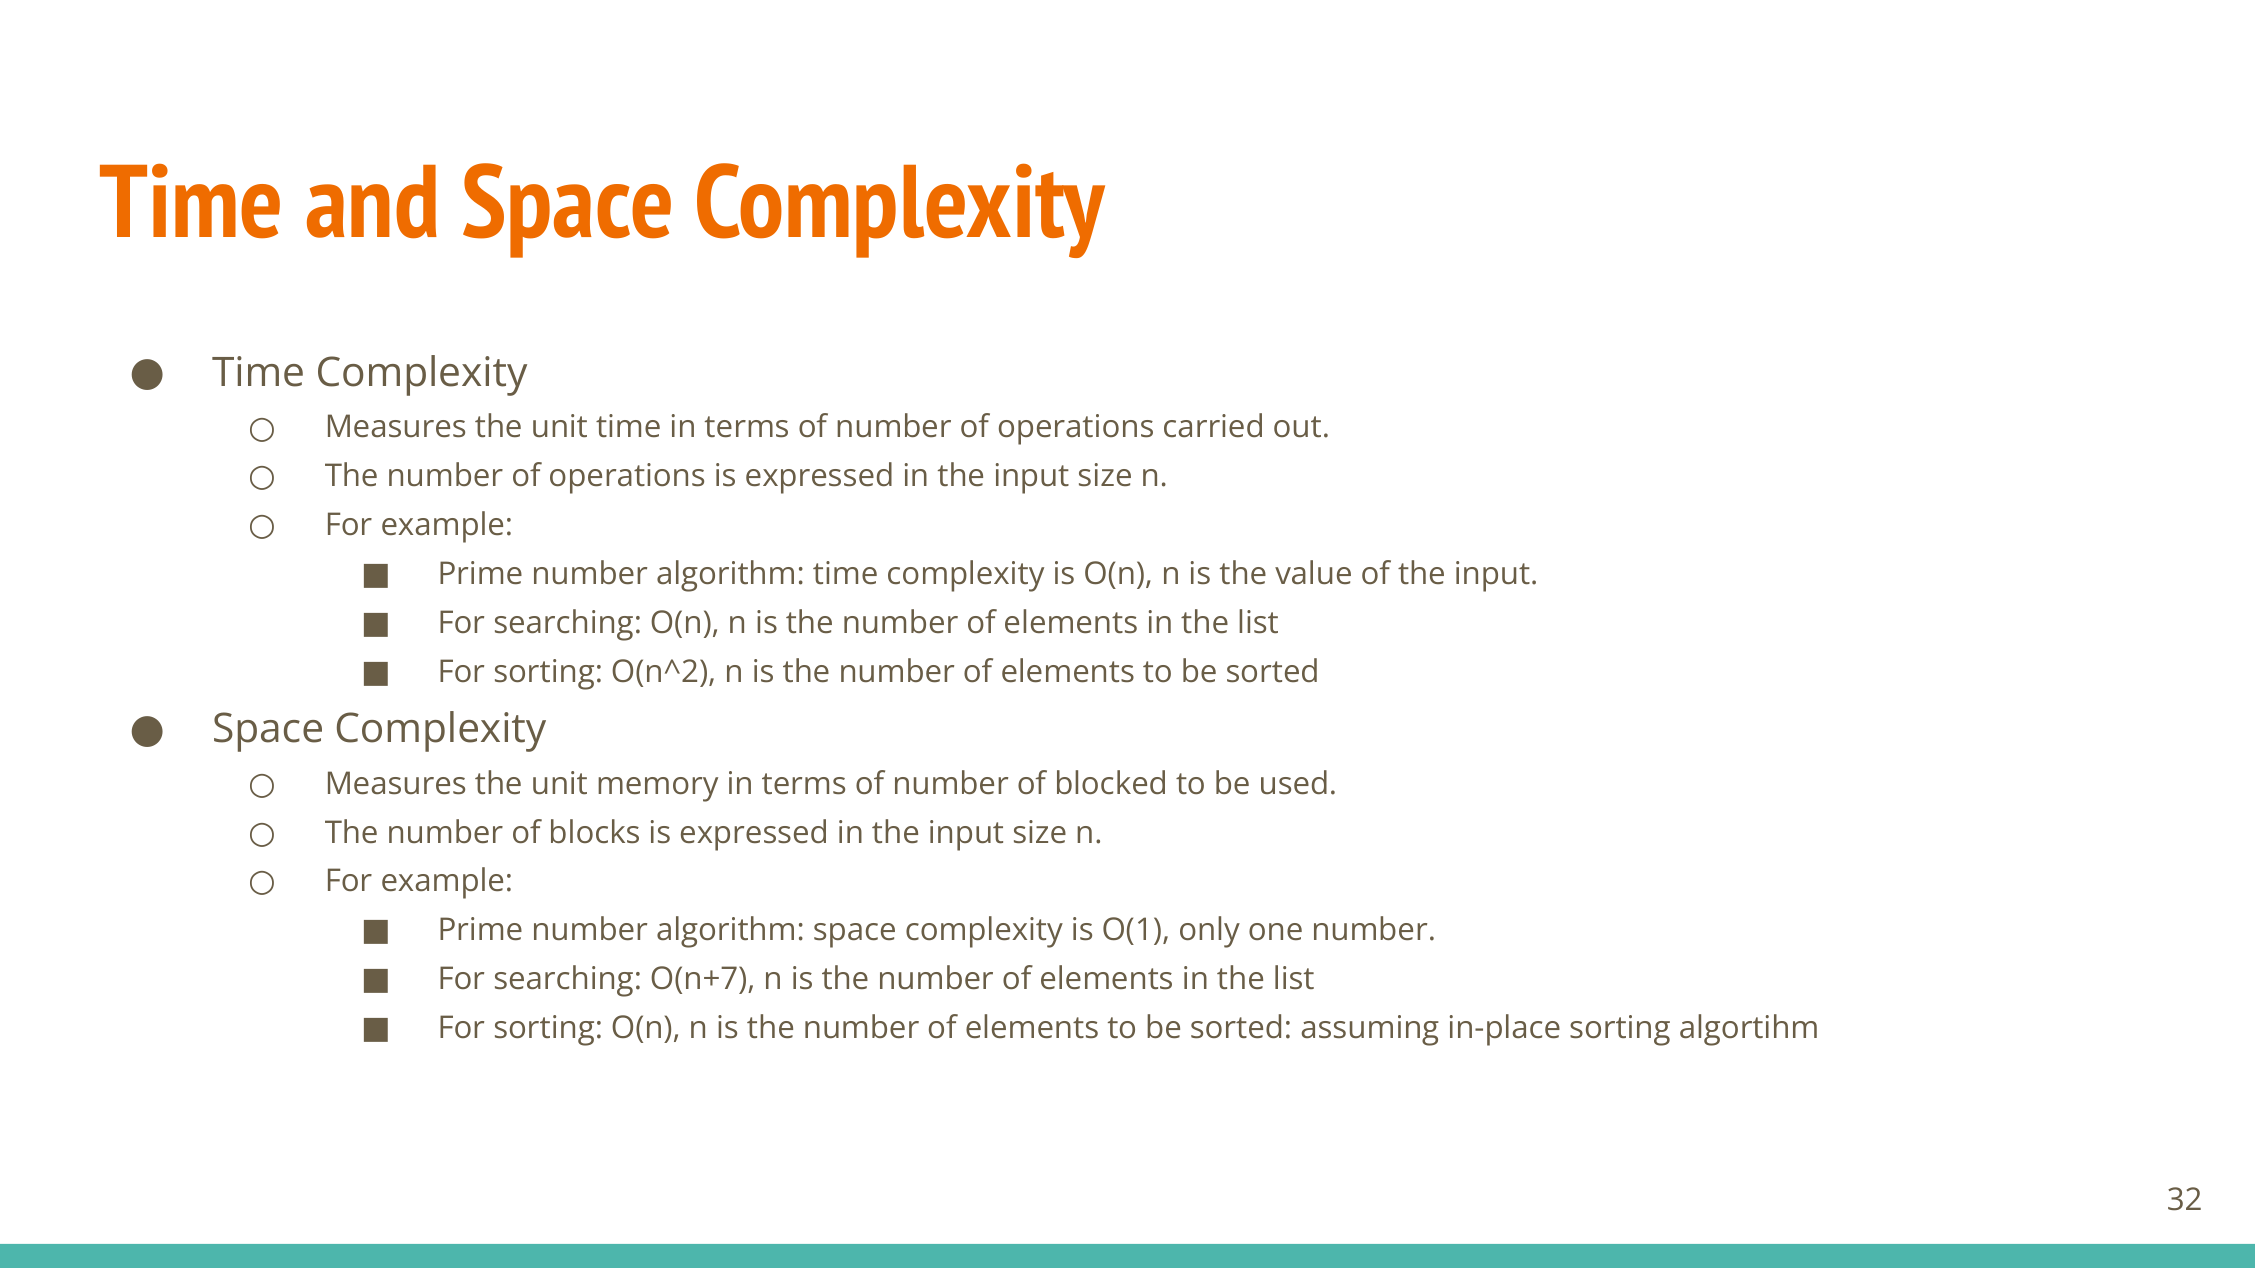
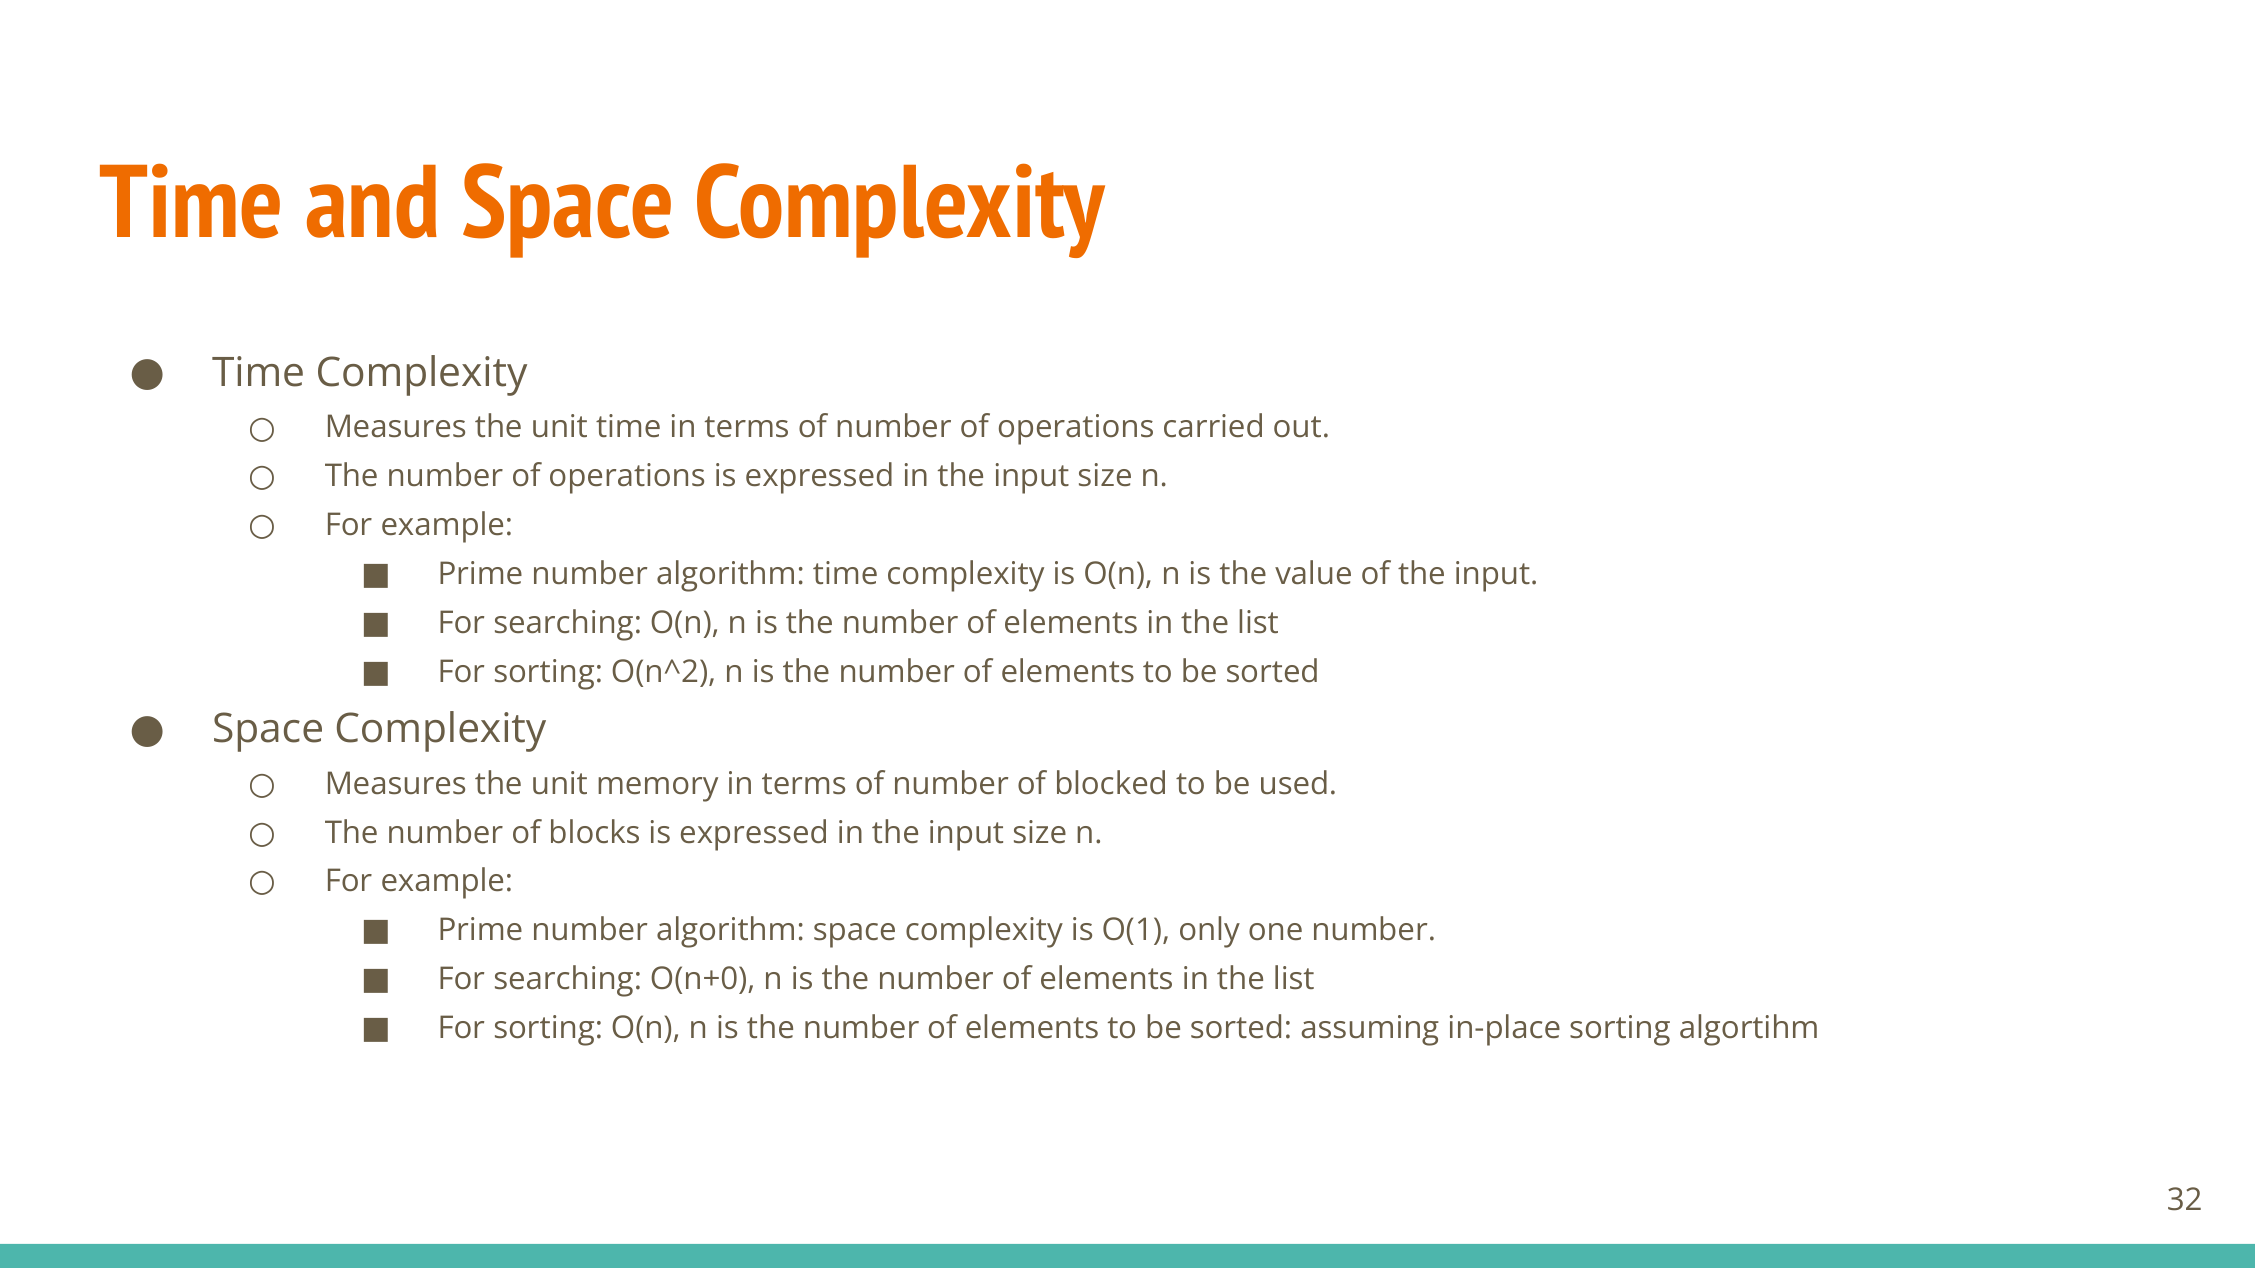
O(n+7: O(n+7 -> O(n+0 (703, 980)
